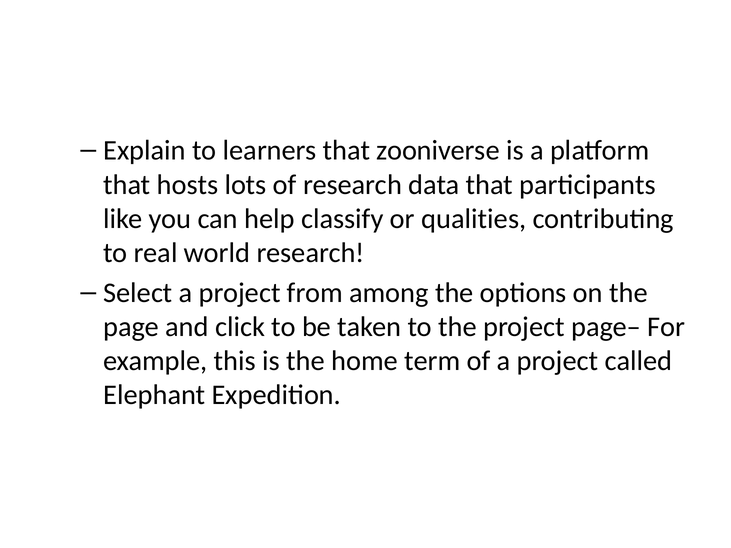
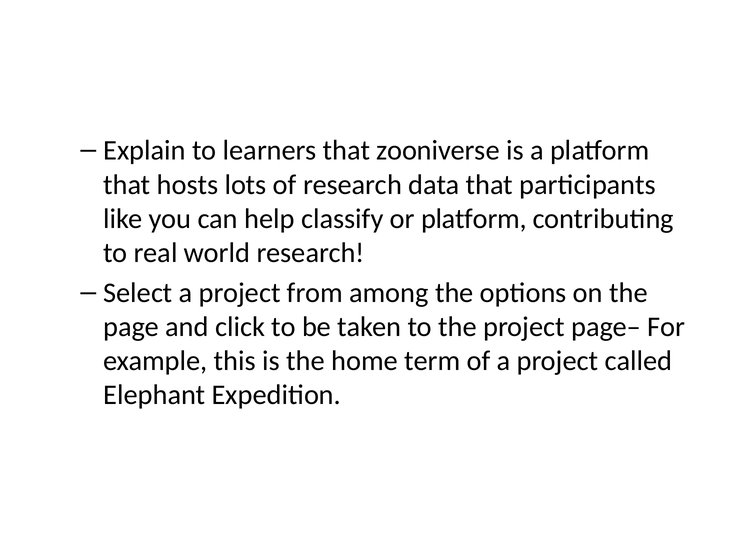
or qualities: qualities -> platform (474, 219)
